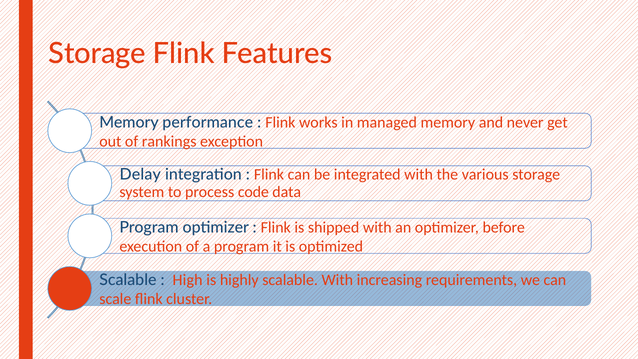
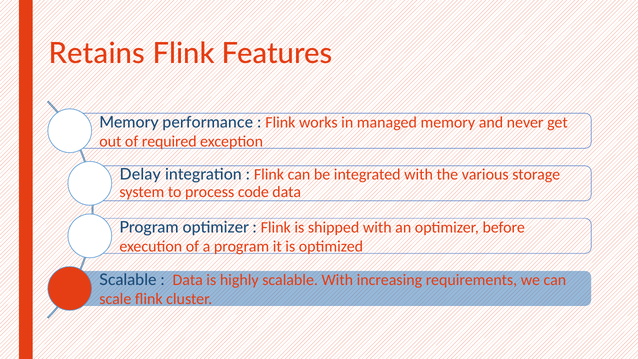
Storage: Storage -> Retains (97, 54)
rankings: rankings -> required (169, 141)
High: High -> Data (188, 280)
